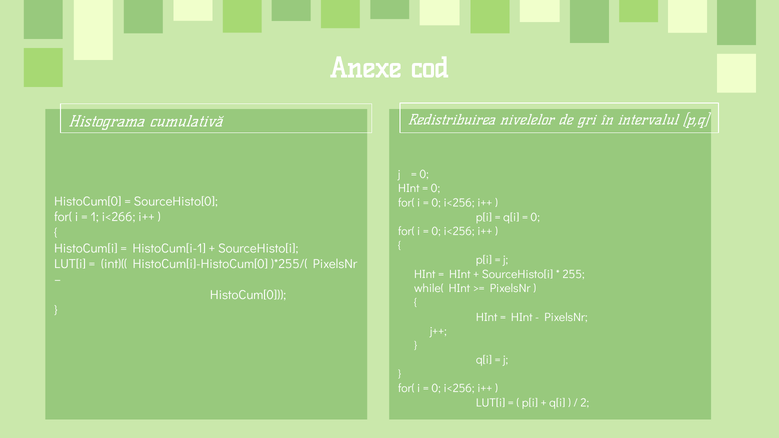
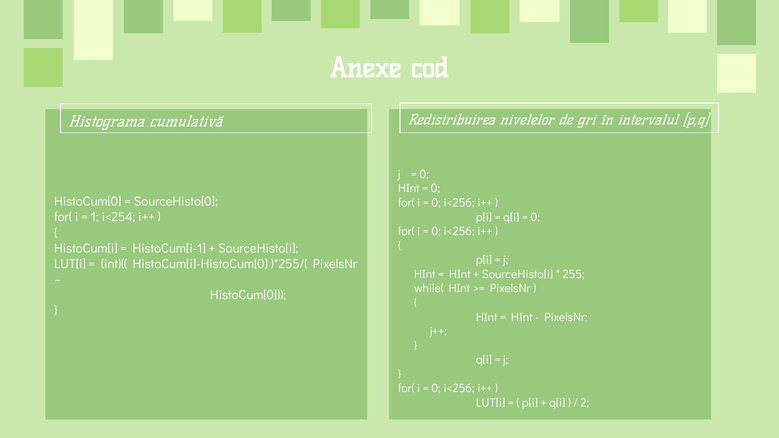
i<266: i<266 -> i<254 (119, 217)
